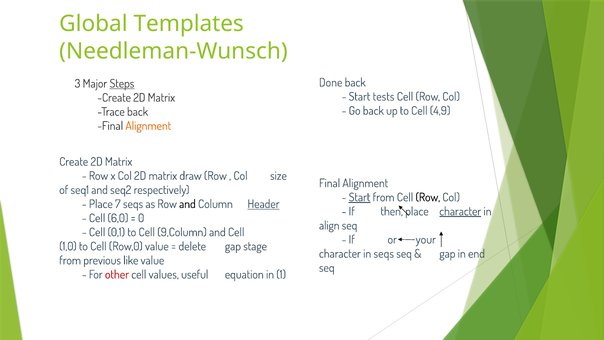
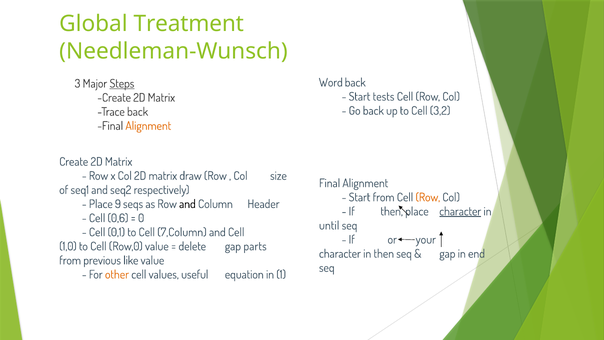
Templates: Templates -> Treatment (189, 24)
Done: Done -> Word (331, 83)
4,9: 4,9 -> 3,2 (440, 111)
Start underline: present -> none (360, 197)
Row colour: black -> orange (428, 197)
7: 7 -> 9 (118, 204)
Header underline: present -> none (264, 204)
6,0: 6,0 -> 0,6 (118, 218)
align: align -> until (329, 225)
9,Column: 9,Column -> 7,Column (182, 232)
stage: stage -> parts (255, 246)
in seqs: seqs -> then (384, 254)
other colour: red -> orange (117, 274)
